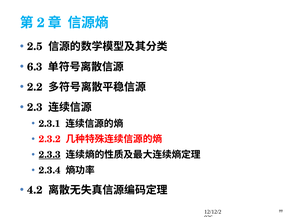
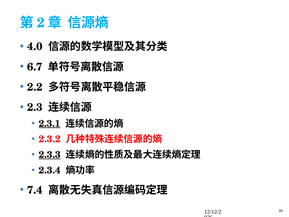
2.5: 2.5 -> 4.0 (35, 47)
6.3: 6.3 -> 6.7 (35, 67)
2.3.1 underline: none -> present (50, 123)
4.2: 4.2 -> 7.4 (35, 190)
